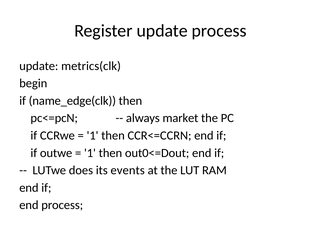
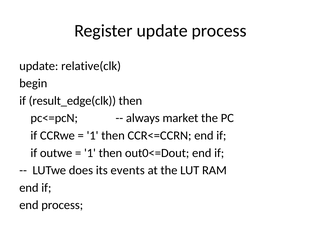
metrics(clk: metrics(clk -> relative(clk (91, 66)
name_edge(clk: name_edge(clk -> result_edge(clk (72, 101)
